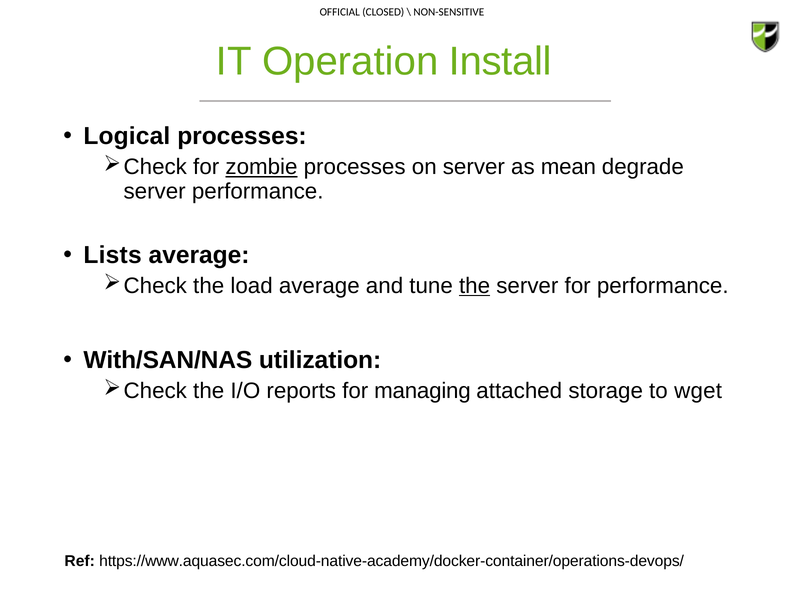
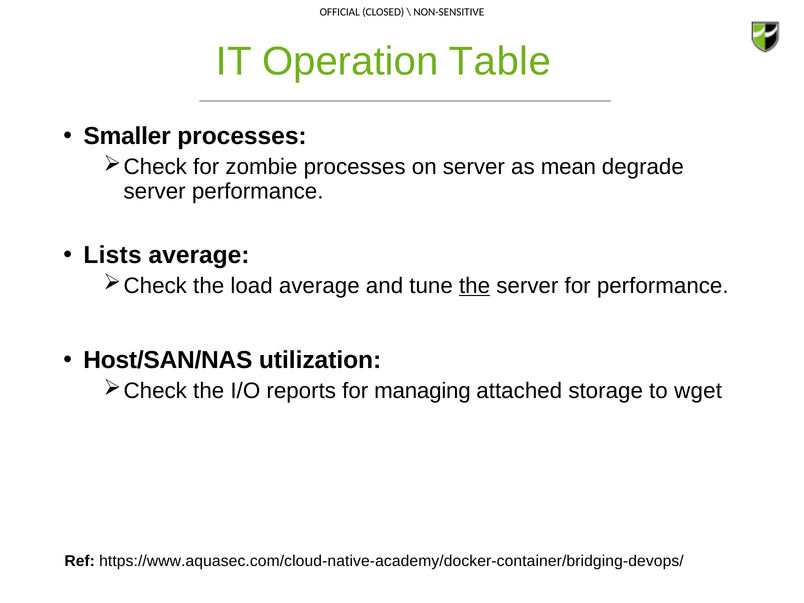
Install: Install -> Table (500, 62)
Logical: Logical -> Smaller (127, 136)
zombie underline: present -> none (261, 167)
With/SAN/NAS: With/SAN/NAS -> Host/SAN/NAS (168, 360)
https://www.aquasec.com/cloud-native-academy/docker-container/operations-devops/: https://www.aquasec.com/cloud-native-academy/docker-container/operations-devops/ -> https://www.aquasec.com/cloud-native-academy/docker-container/bridging-devops/ (391, 561)
